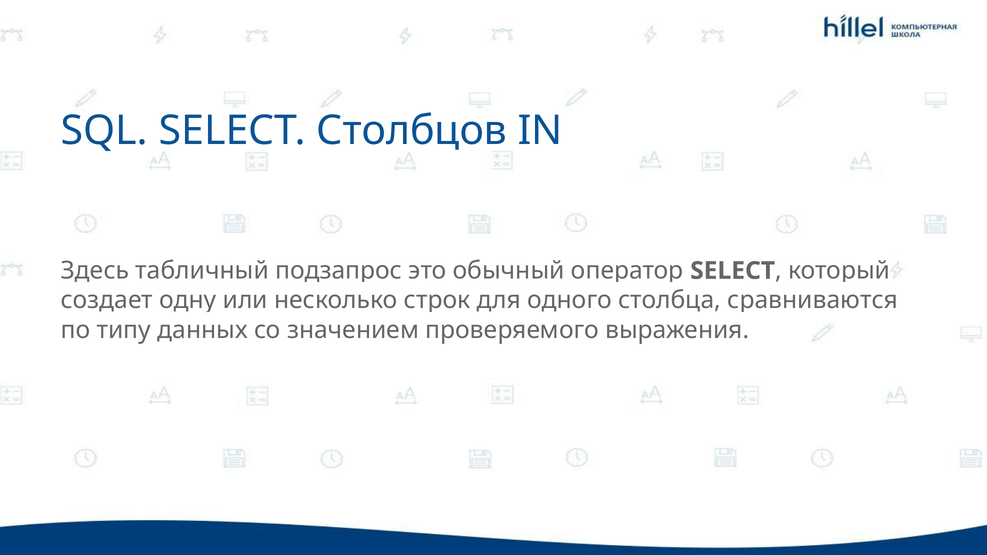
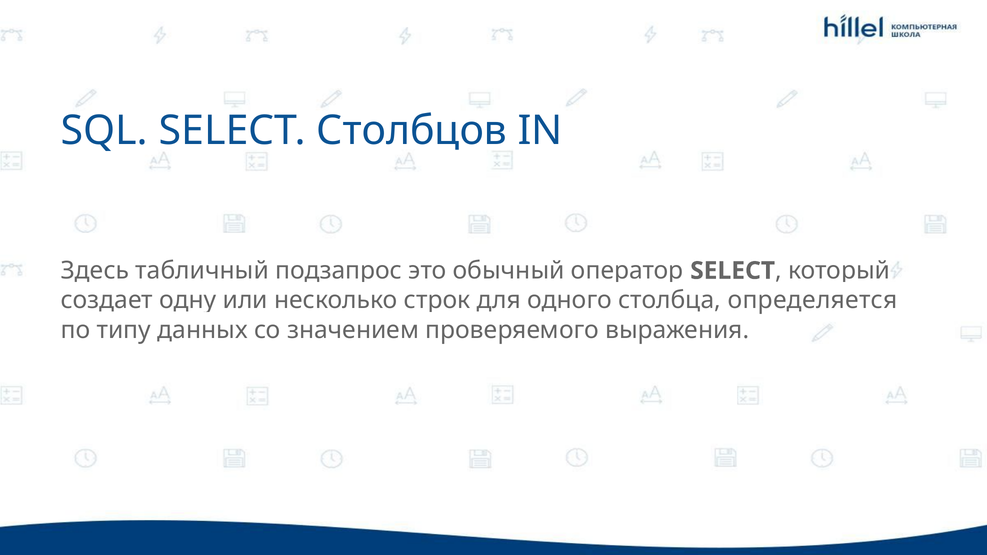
сравниваются: сравниваются -> определяется (813, 300)
